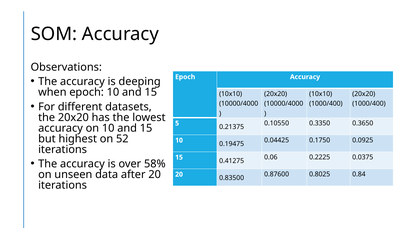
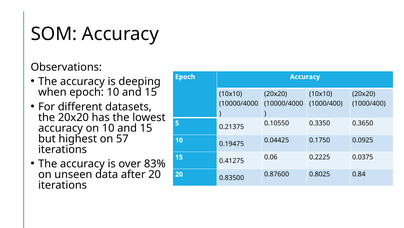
52: 52 -> 57 (122, 138)
58%: 58% -> 83% (155, 163)
